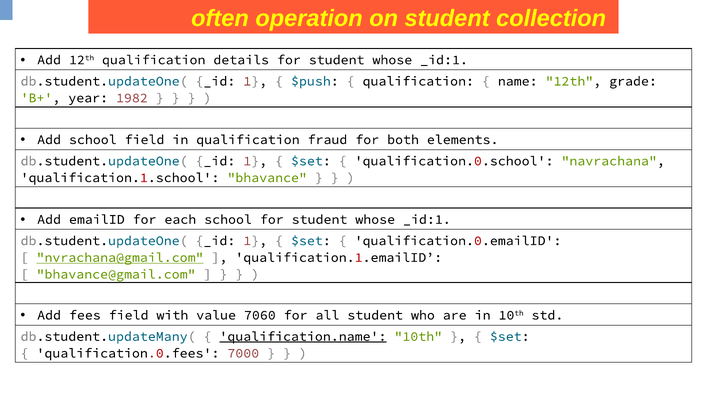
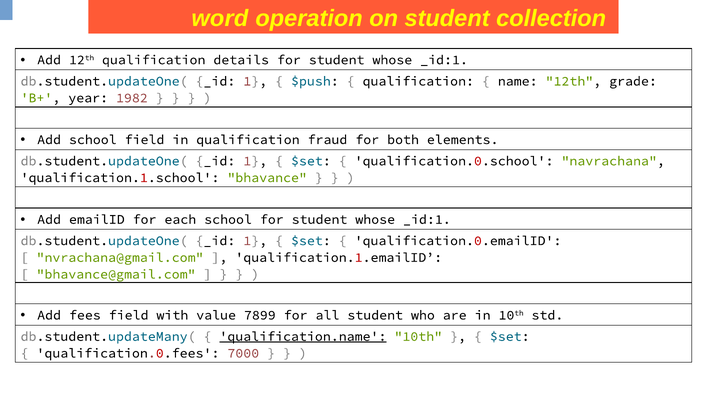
often: often -> word (220, 18)
nvrachana@gmail.com underline: present -> none (120, 257)
7060: 7060 -> 7899 (260, 315)
